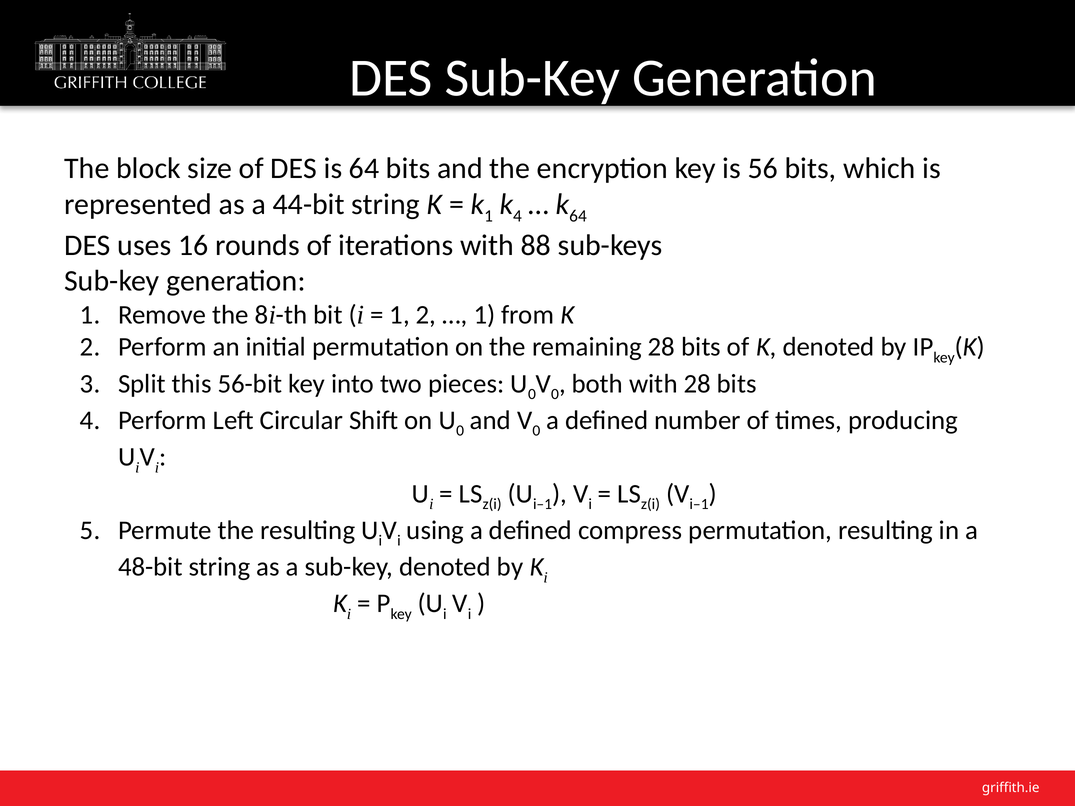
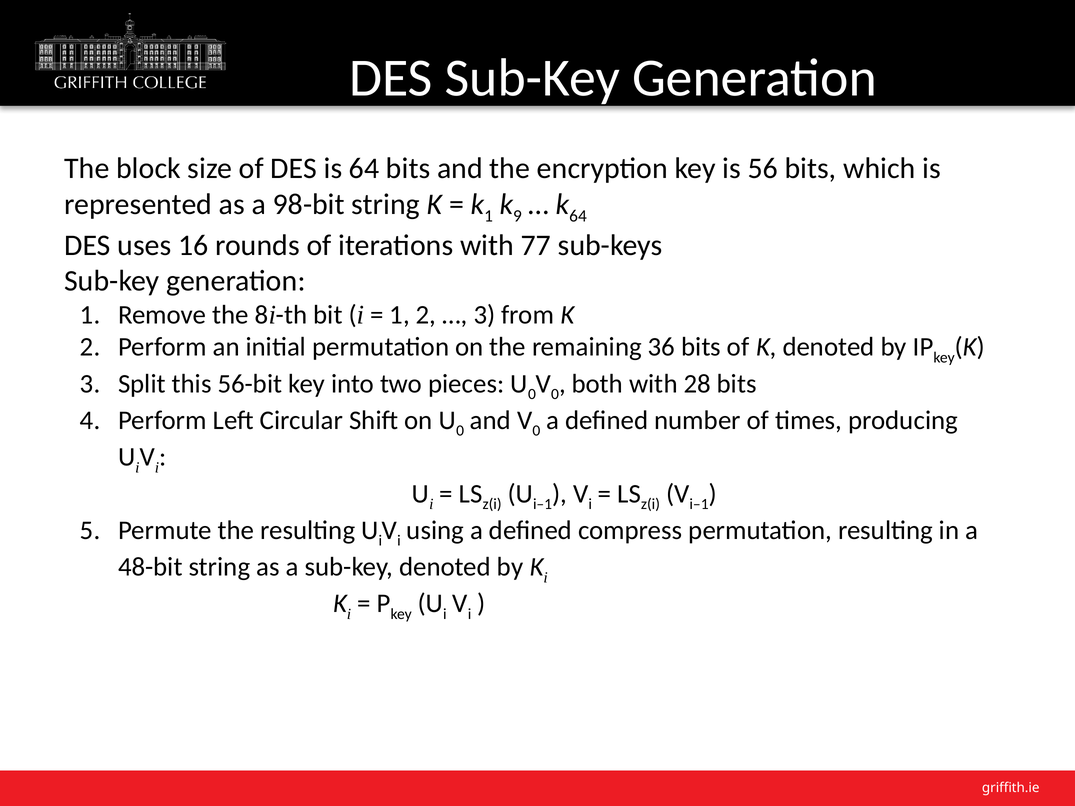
44-bit: 44-bit -> 98-bit (309, 205)
k 4: 4 -> 9 (517, 216)
88: 88 -> 77 (536, 245)
1: 1 -> 3 (484, 315)
remaining 28: 28 -> 36 (661, 347)
